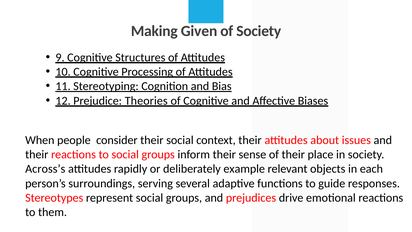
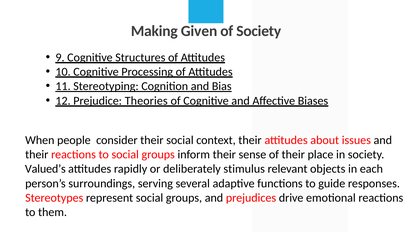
Across’s: Across’s -> Valued’s (45, 169)
example: example -> stimulus (244, 169)
